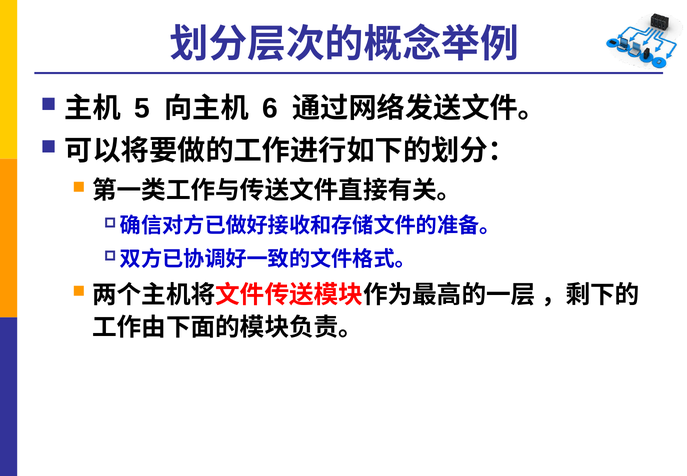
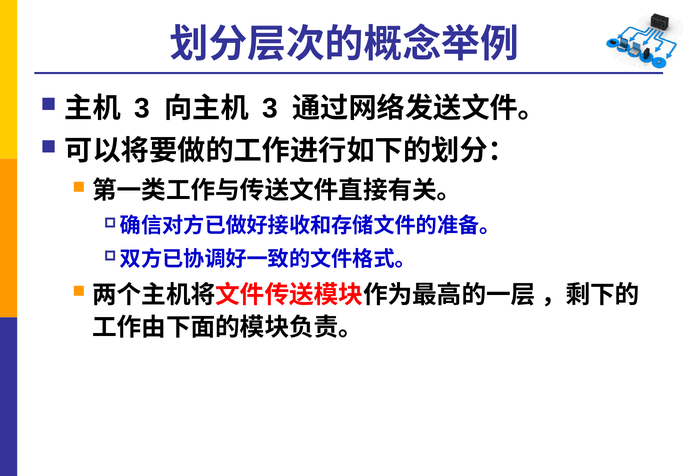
5: 5 -> 3 (142, 108)
6: 6 -> 3 (270, 108)
